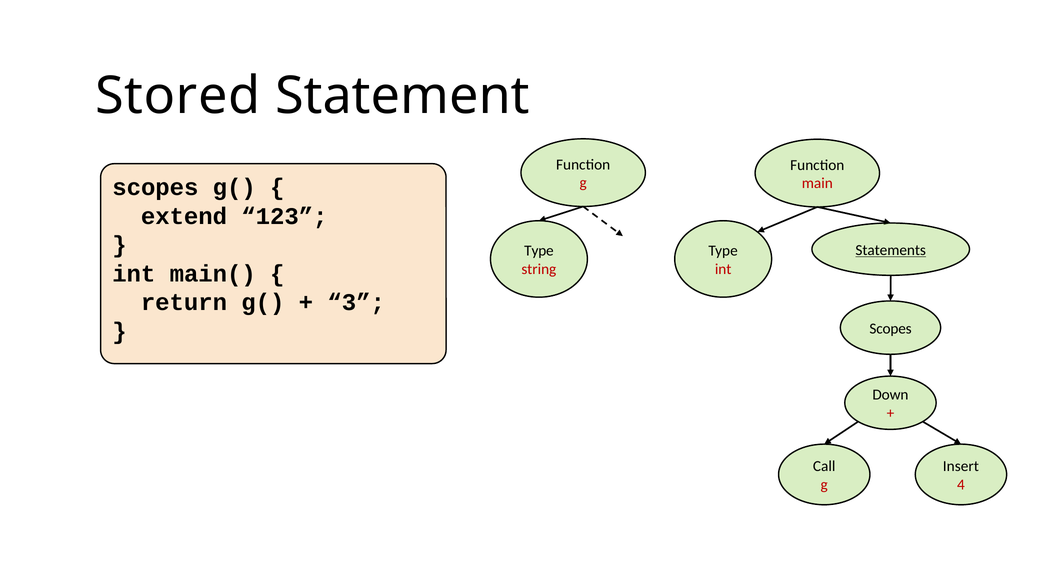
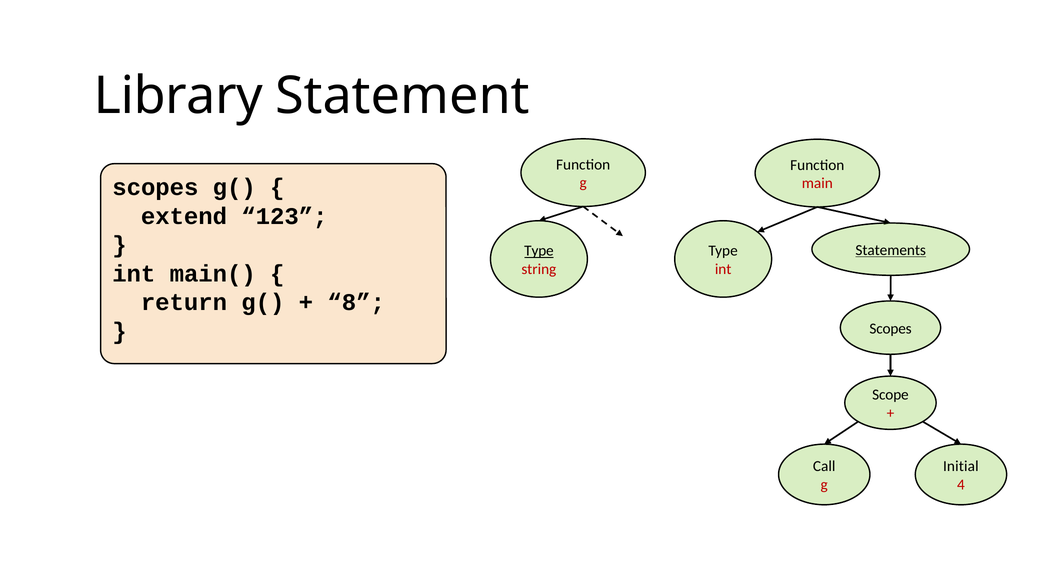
Stored: Stored -> Library (178, 96)
Type underline: none -> present (539, 251)
3: 3 -> 8 (356, 303)
Down: Down -> Scope (890, 395)
Insert: Insert -> Initial (961, 467)
